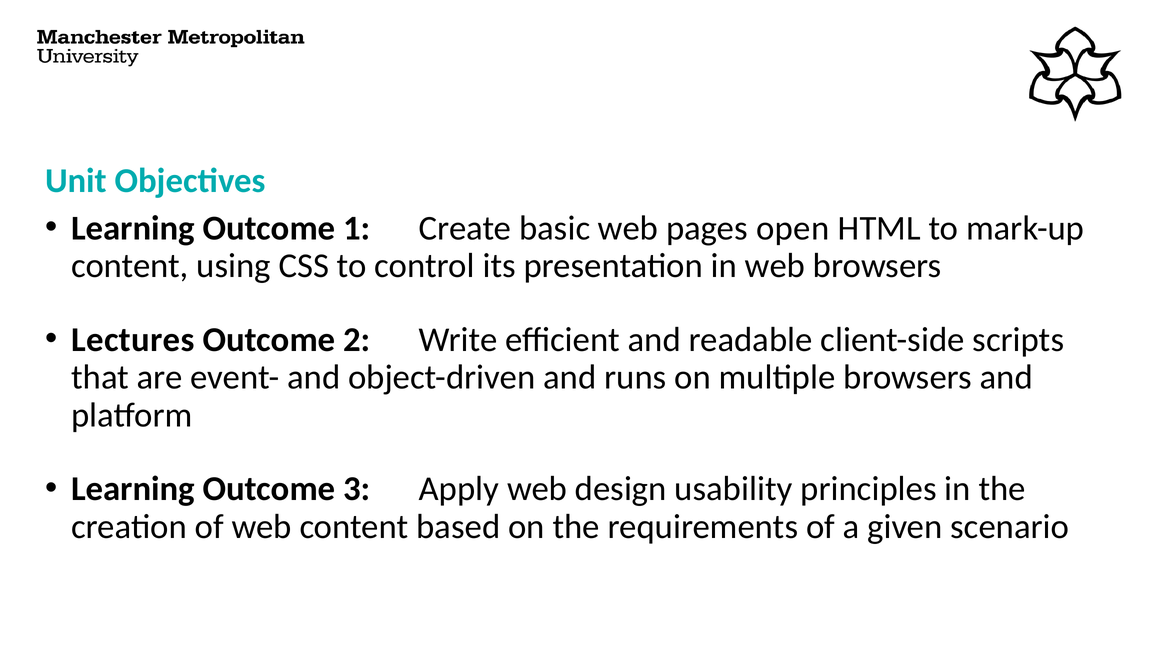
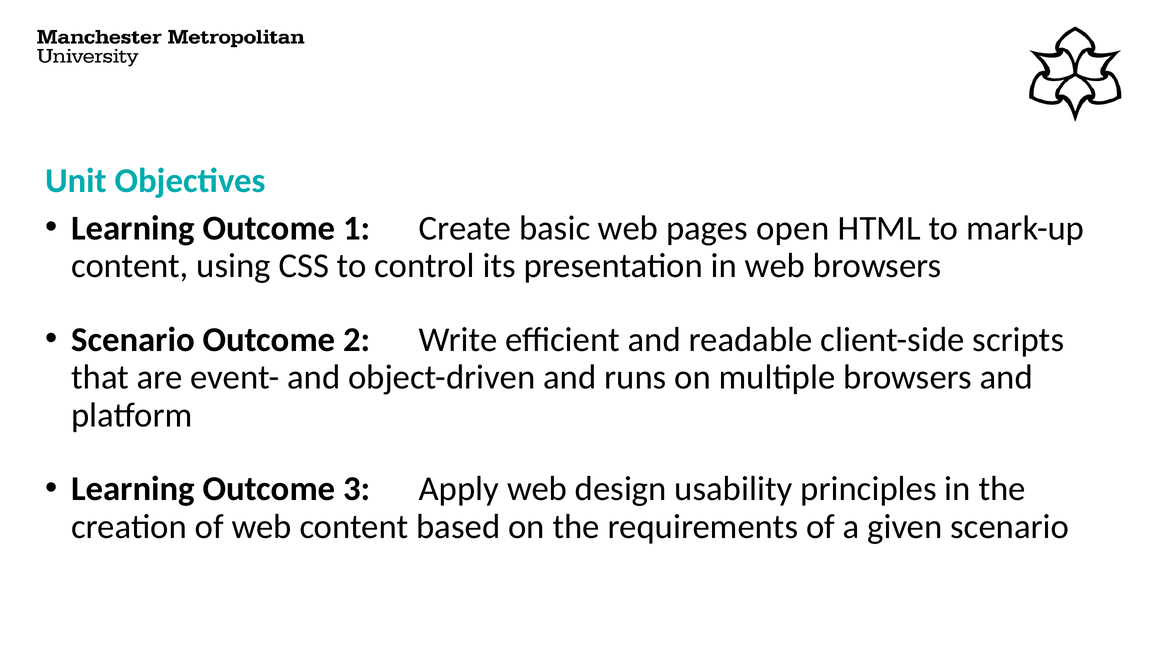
Lectures: Lectures -> Scenario (133, 340)
